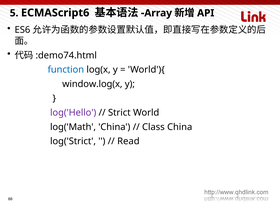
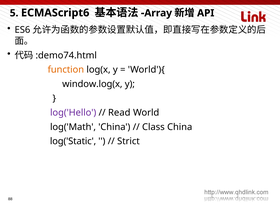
function colour: blue -> orange (66, 70)
Strict: Strict -> Read (119, 113)
log('Strict: log('Strict -> log('Static (73, 141)
Read: Read -> Strict (128, 141)
